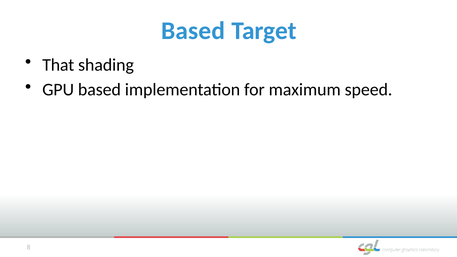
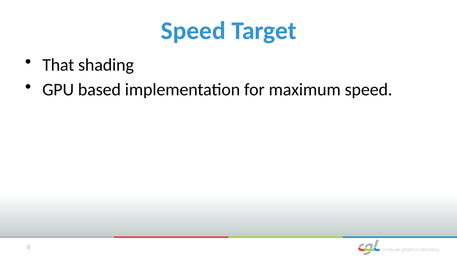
Based: Based -> Speed (193, 31)
